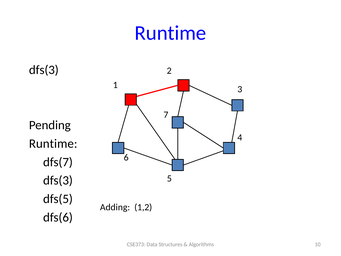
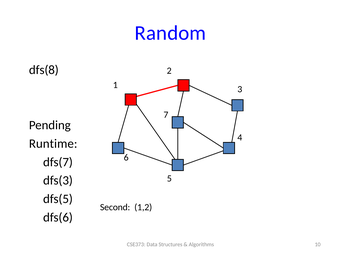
Runtime: Runtime -> Random (170, 33)
dfs(3: dfs(3 -> dfs(8 (44, 70)
Adding: Adding -> Second (115, 207)
